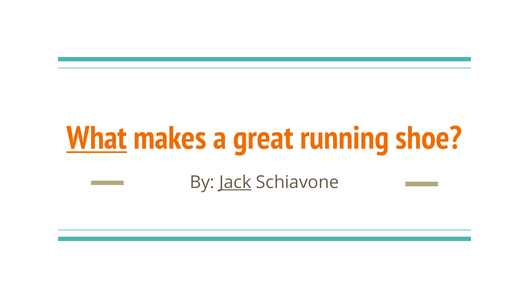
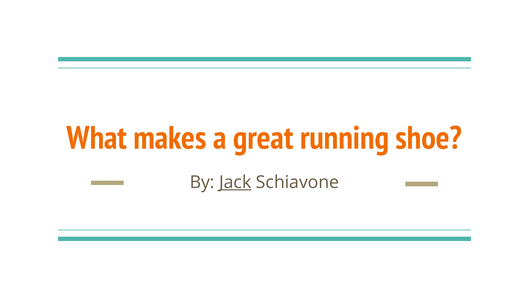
What underline: present -> none (97, 138)
